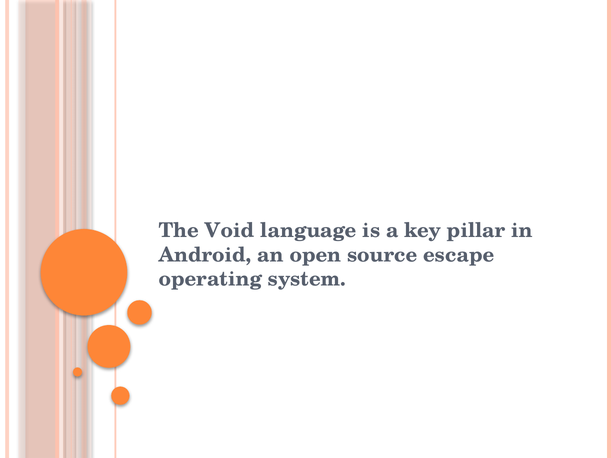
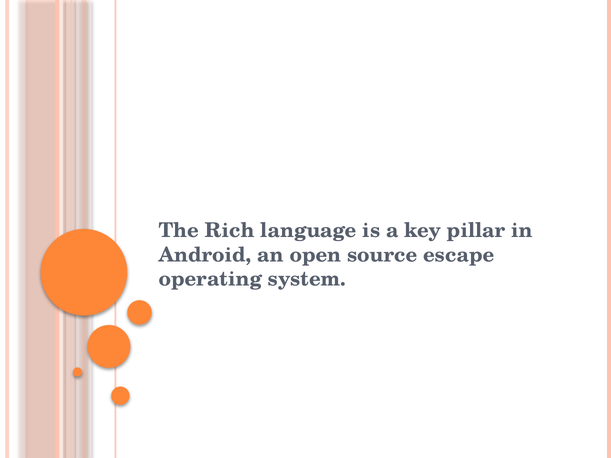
Void: Void -> Rich (230, 231)
